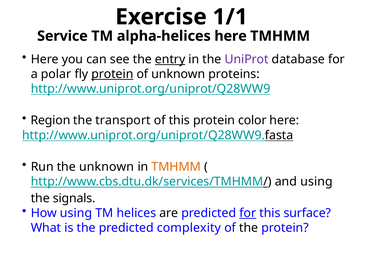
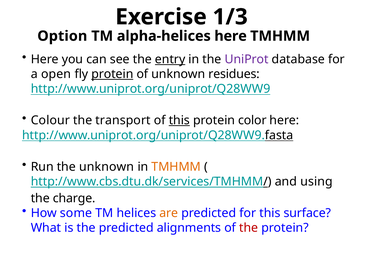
1/1: 1/1 -> 1/3 (230, 17)
Service: Service -> Option (62, 36)
polar: polar -> open (56, 74)
proteins: proteins -> residues (234, 74)
Region: Region -> Colour (50, 120)
this underline: none -> present (179, 120)
signals: signals -> charge (74, 198)
How using: using -> some (76, 213)
are colour: black -> orange (169, 213)
for underline: present -> none (248, 213)
complexity: complexity -> alignments (189, 228)
the colour: black -> red (249, 228)
